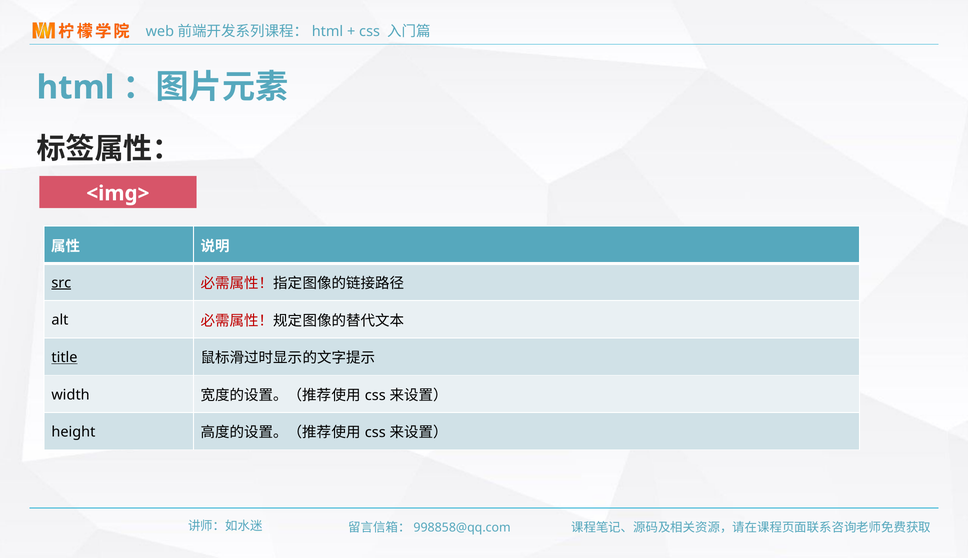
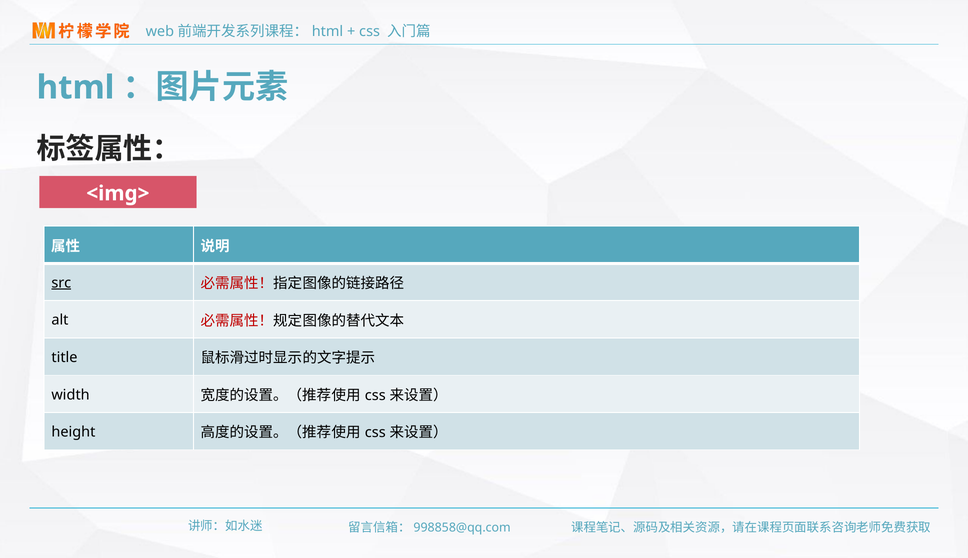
title underline: present -> none (64, 357)
